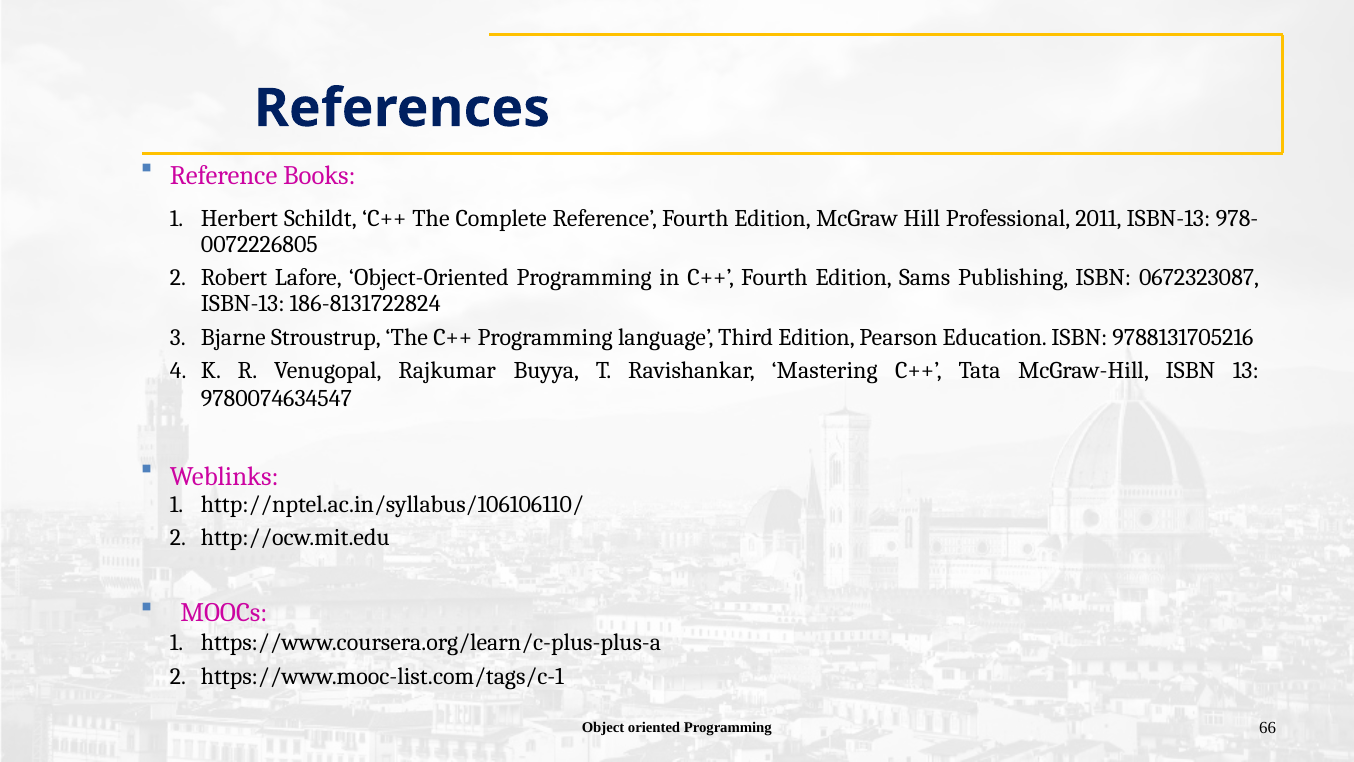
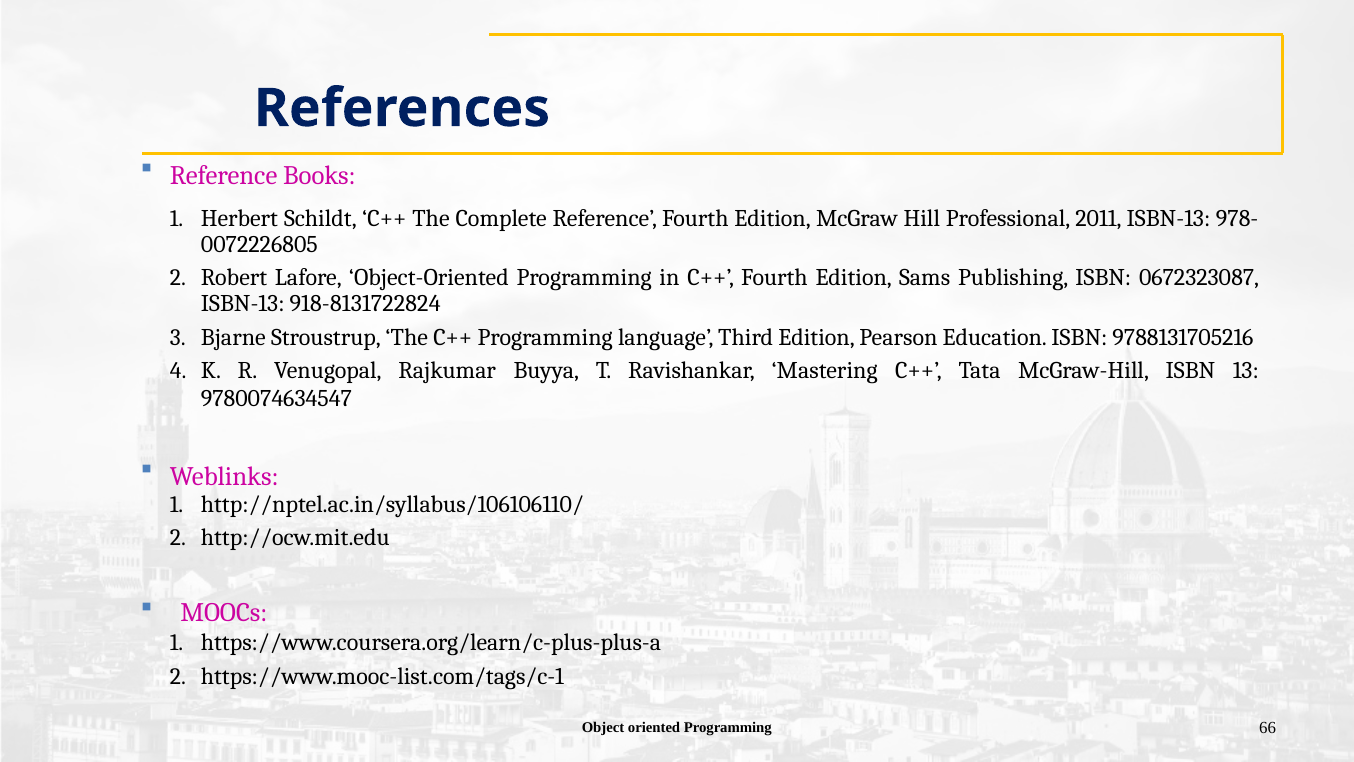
186-8131722824: 186-8131722824 -> 918-8131722824 (365, 304)
